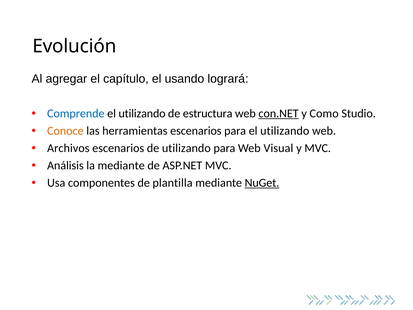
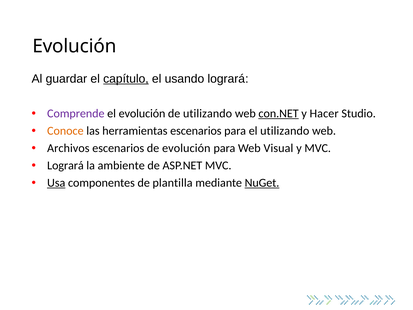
agregar: agregar -> guardar (66, 79)
capítulo underline: none -> present (126, 79)
Comprende colour: blue -> purple (76, 114)
utilizando: utilizando -> evolución (142, 114)
de estructura: estructura -> utilizando (208, 114)
Como: Como -> Hacer (324, 114)
de utilizando: utilizando -> evolución (186, 148)
Análisis: Análisis -> Logrará (65, 165)
la mediante: mediante -> ambiente (121, 165)
Usa underline: none -> present (56, 183)
